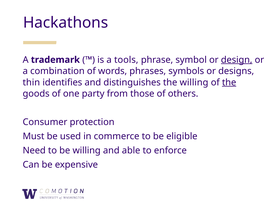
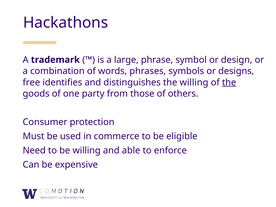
tools: tools -> large (126, 60)
design underline: present -> none (237, 60)
thin: thin -> free (31, 82)
